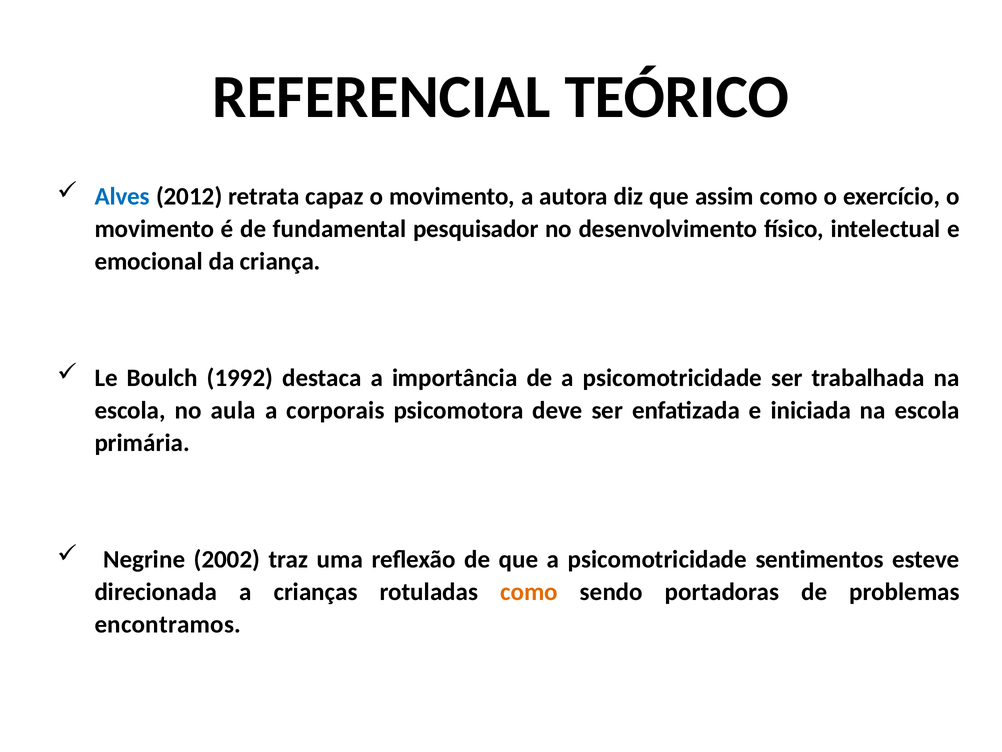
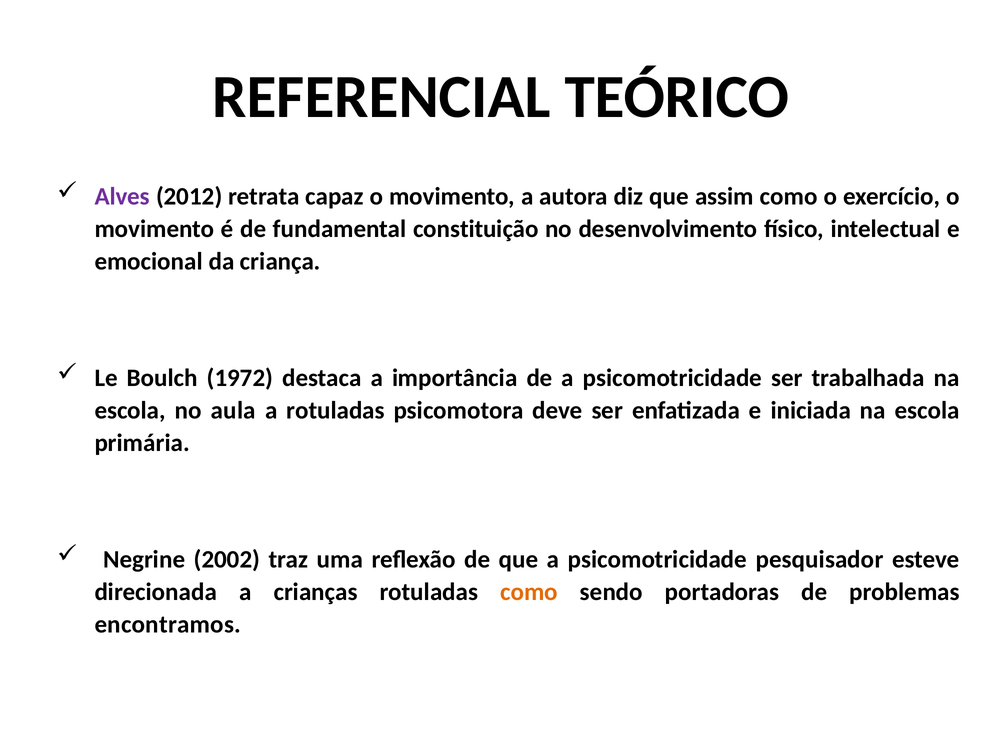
Alves colour: blue -> purple (122, 196)
pesquisador: pesquisador -> constituição (476, 229)
1992: 1992 -> 1972 (240, 378)
a corporais: corporais -> rotuladas (336, 410)
sentimentos: sentimentos -> pesquisador (819, 559)
